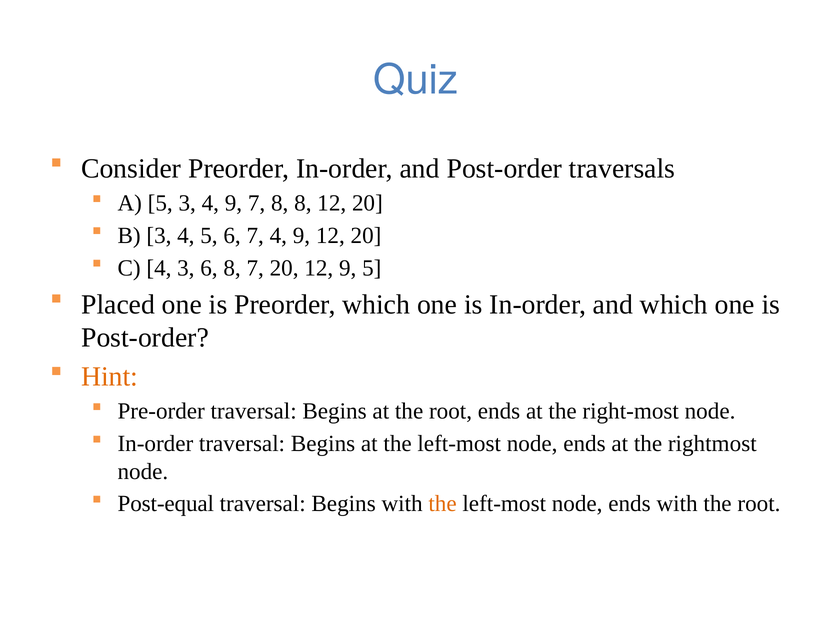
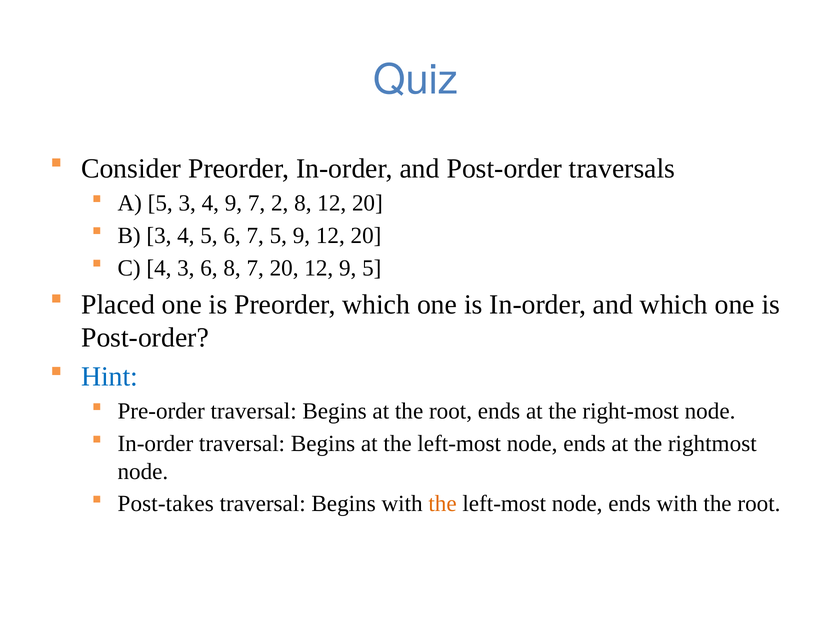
7 8: 8 -> 2 (280, 203)
7 4: 4 -> 5 (278, 236)
Hint colour: orange -> blue (110, 376)
Post-equal: Post-equal -> Post-takes (166, 504)
